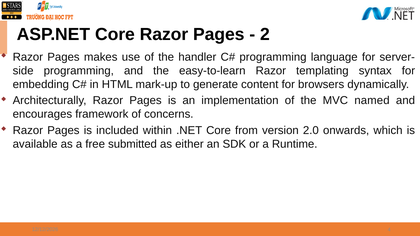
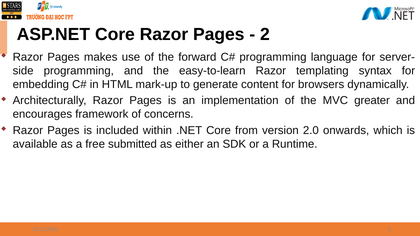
handler: handler -> forward (197, 57)
named: named -> greater (372, 101)
